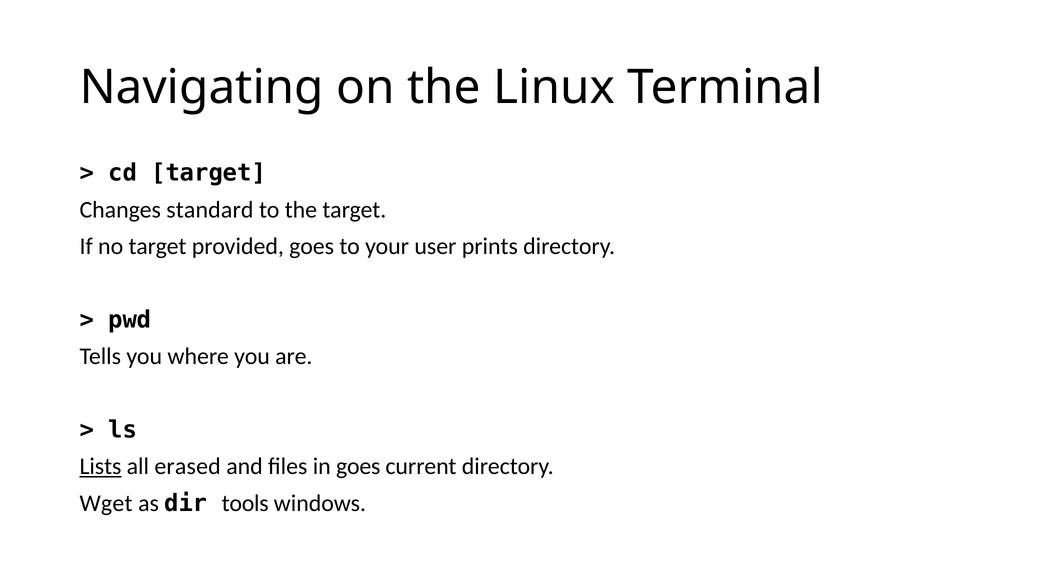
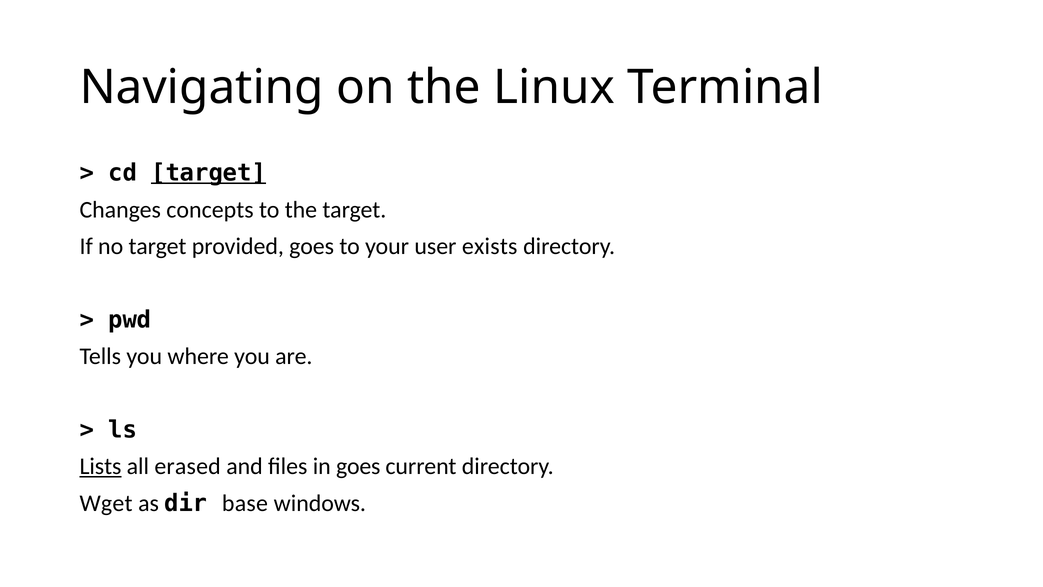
target underline: none -> present (209, 173)
standard: standard -> concepts (210, 210)
prints: prints -> exists (490, 246)
tools: tools -> base (245, 503)
